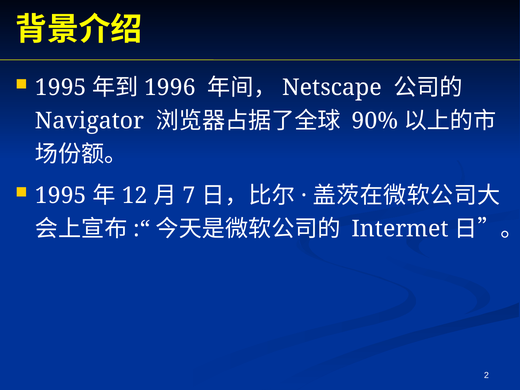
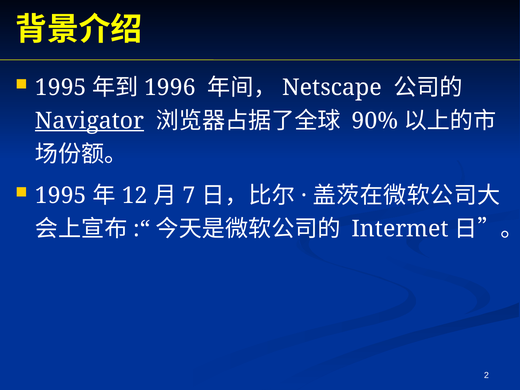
Navigator underline: none -> present (90, 121)
